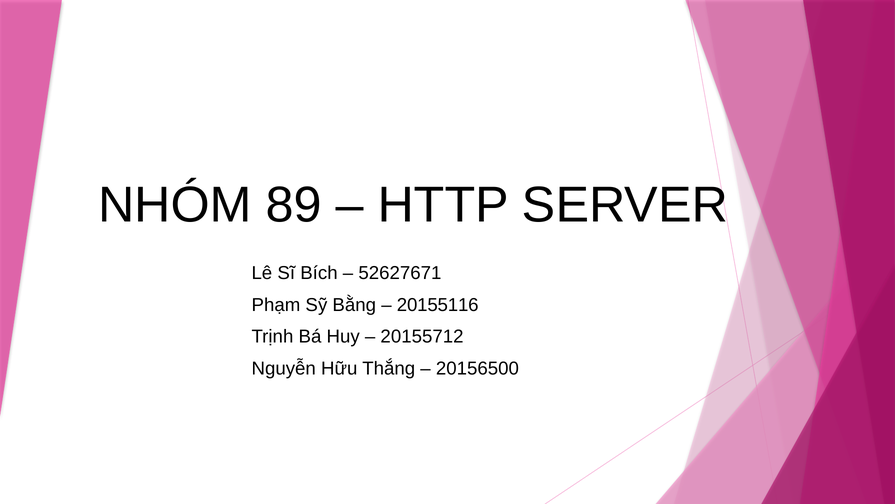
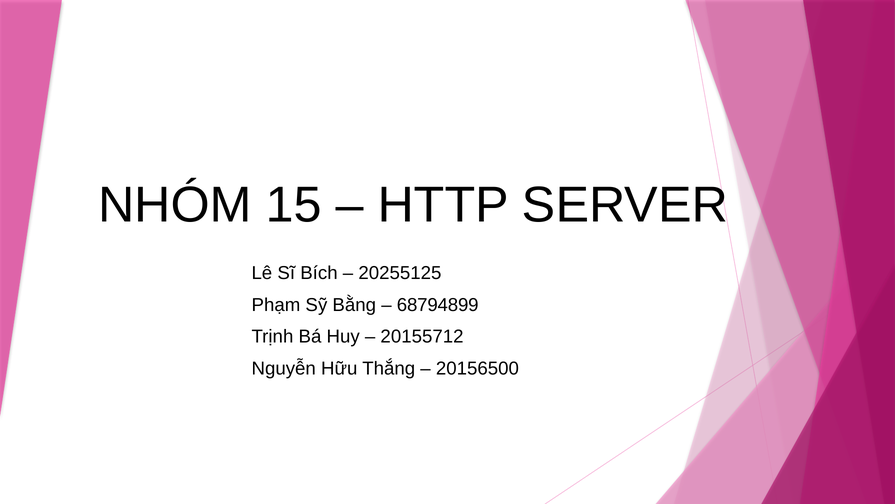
89: 89 -> 15 (294, 205)
52627671: 52627671 -> 20255125 (400, 273)
20155116: 20155116 -> 68794899 (438, 305)
